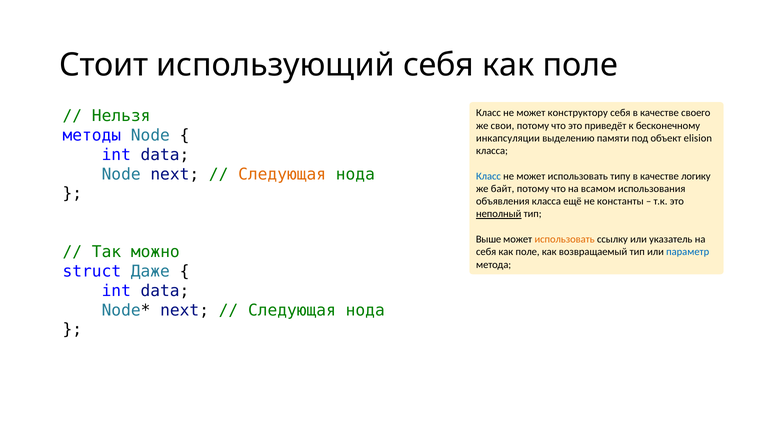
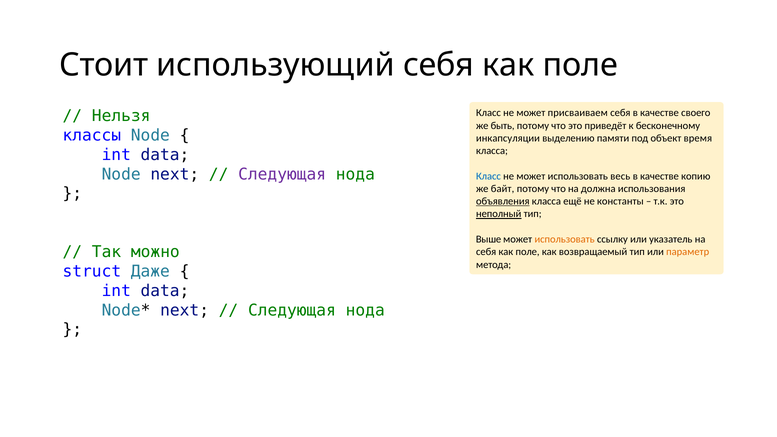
конструктору: конструктору -> присваиваем (578, 113)
свои: свои -> быть (503, 126)
методы: методы -> классы (92, 135)
elision: elision -> время (698, 138)
Следующая colour: orange -> purple (282, 174)
типу: типу -> весь (620, 176)
логику: логику -> копию (696, 176)
всамом: всамом -> должна (598, 189)
объявления underline: none -> present (503, 201)
параметр colour: blue -> orange (688, 252)
